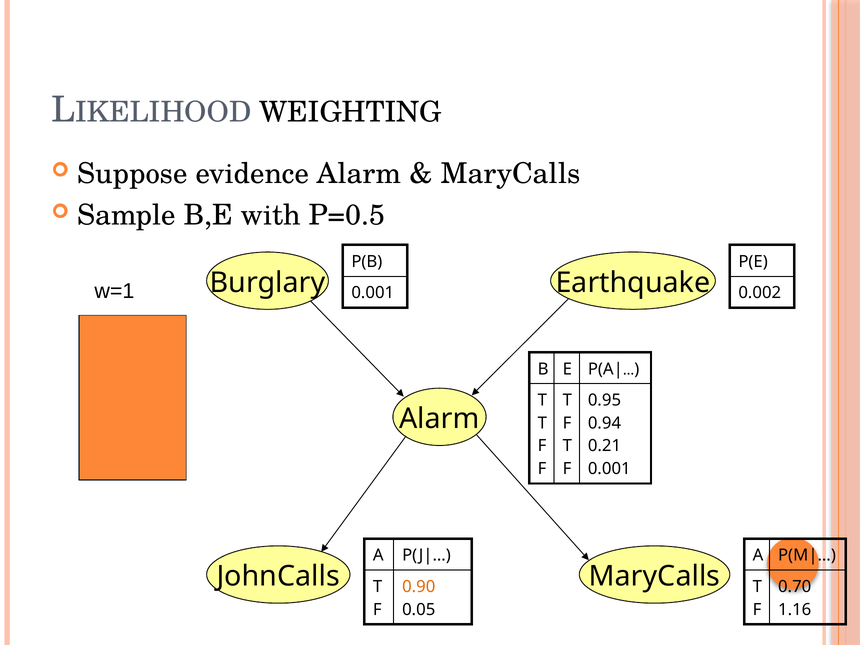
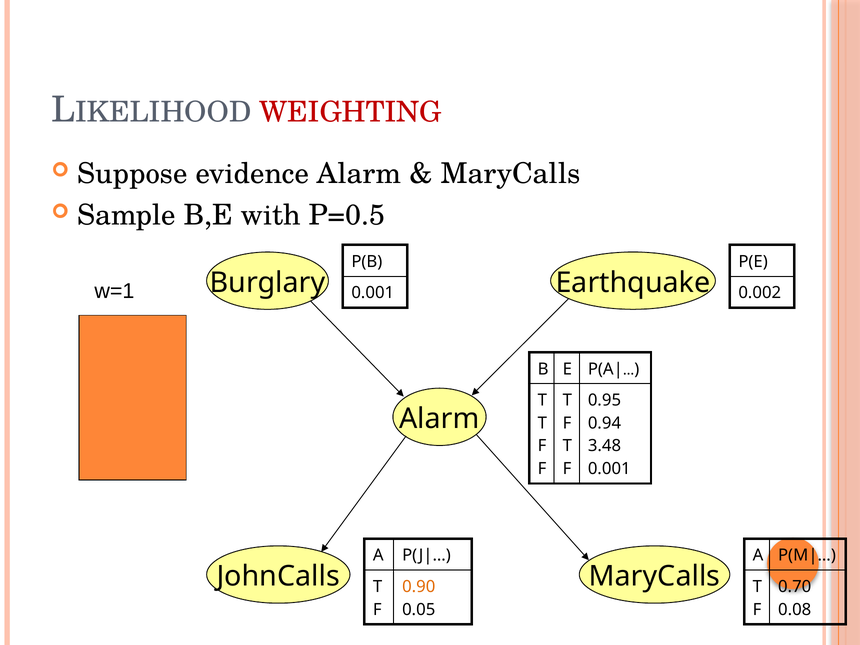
WEIGHTING colour: black -> red (351, 112)
0.21: 0.21 -> 3.48 (604, 446)
1.16: 1.16 -> 0.08 (795, 610)
